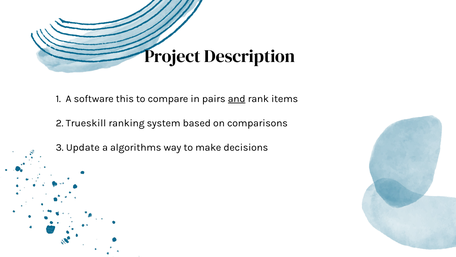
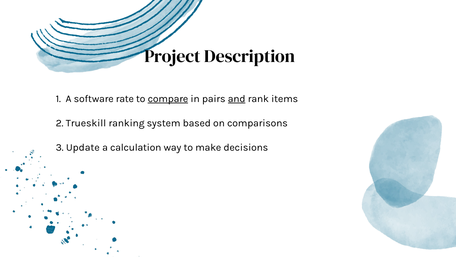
this: this -> rate (125, 98)
compare underline: none -> present (168, 98)
algorithms: algorithms -> calculation (136, 147)
